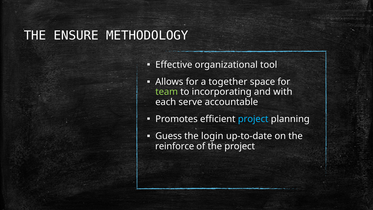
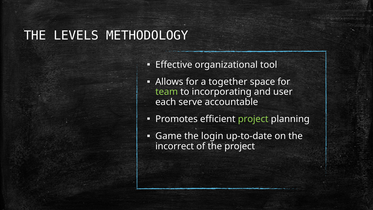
ENSURE: ENSURE -> LEVELS (76, 35)
with: with -> user (283, 92)
project colour: light blue -> light green (253, 119)
Guess: Guess -> Game (169, 136)
reinforce: reinforce -> incorrect (175, 146)
